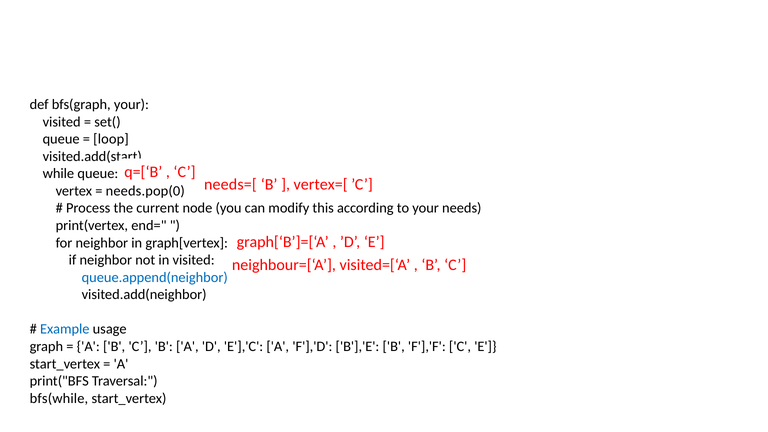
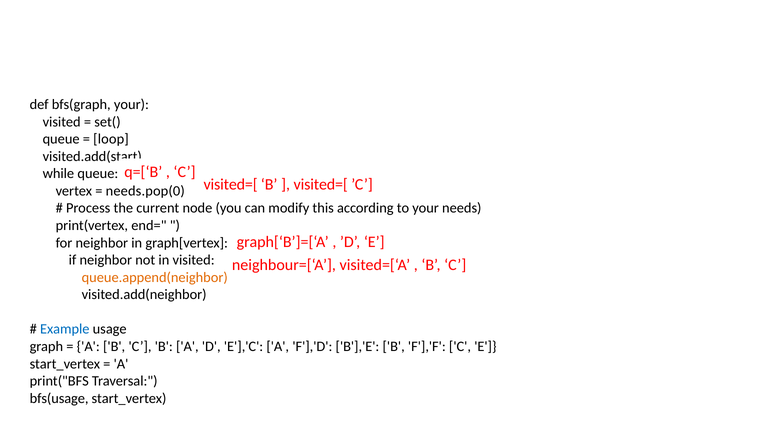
needs=[: needs=[ -> visited=[ (231, 185)
vertex=[: vertex=[ -> visited=[ (321, 185)
queue.append(neighbor colour: blue -> orange (155, 277)
bfs(while: bfs(while -> bfs(usage (59, 398)
